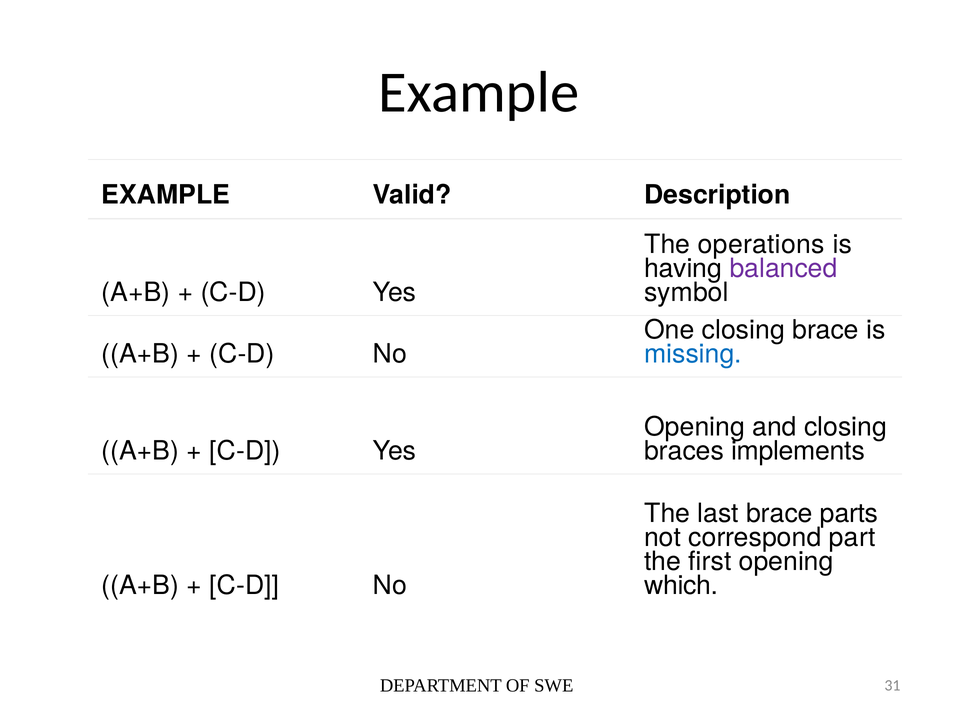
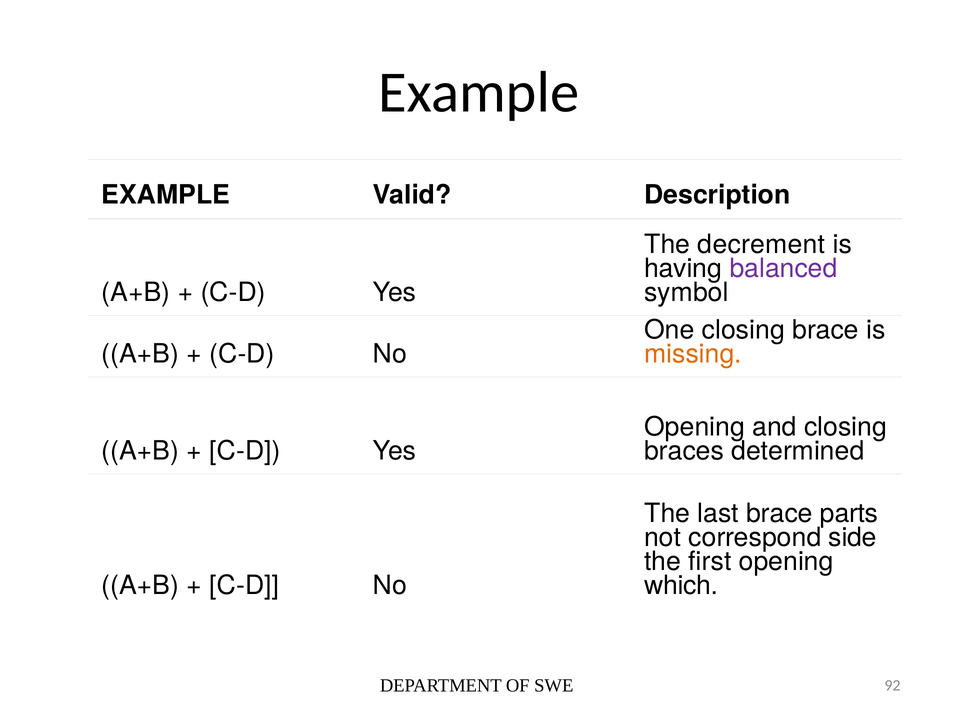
operations: operations -> decrement (761, 245)
missing colour: blue -> orange (693, 354)
implements: implements -> determined (798, 451)
part: part -> side (852, 538)
31: 31 -> 92 (892, 686)
